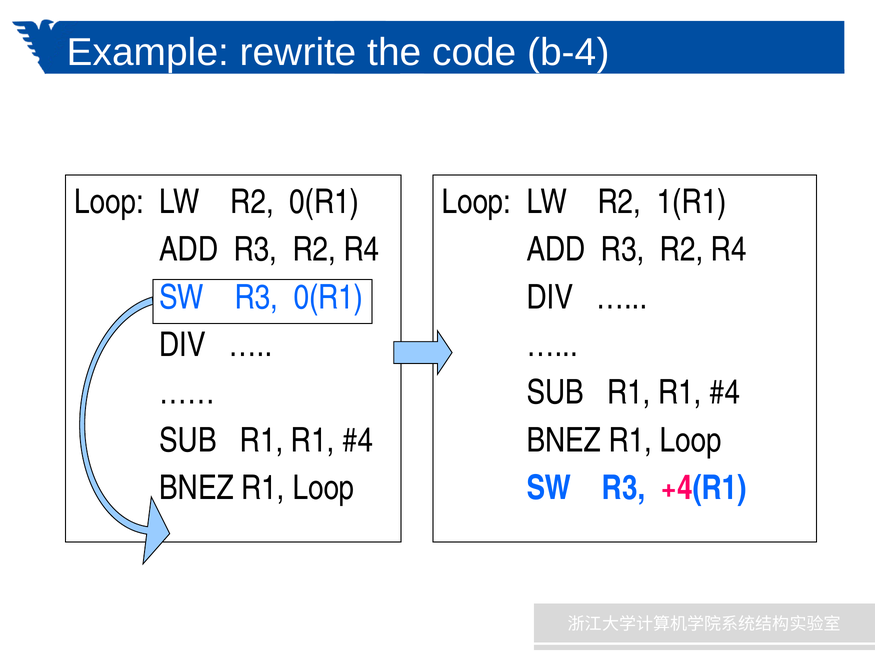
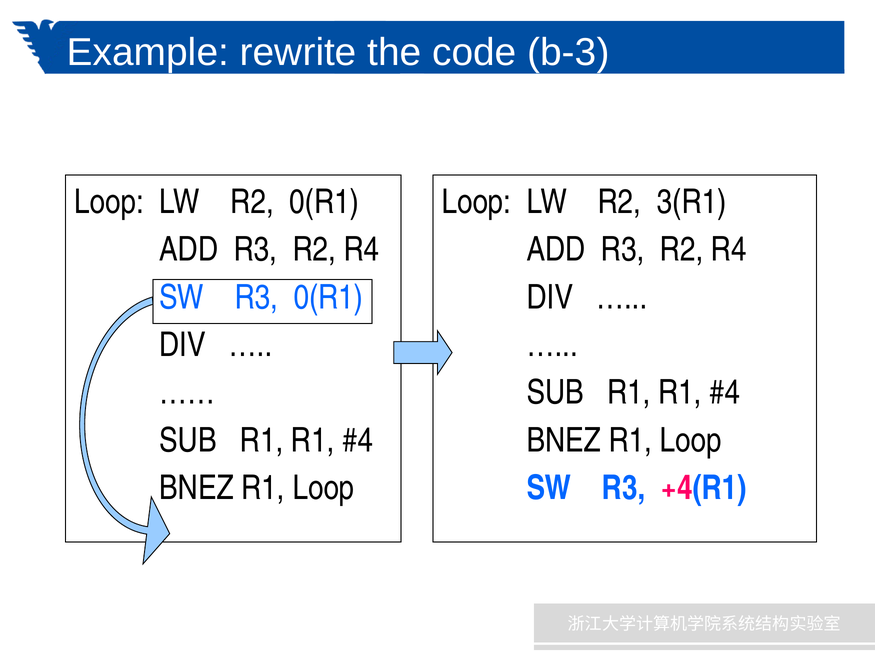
b-4: b-4 -> b-3 (568, 52)
1(R1: 1(R1 -> 3(R1 (692, 202)
